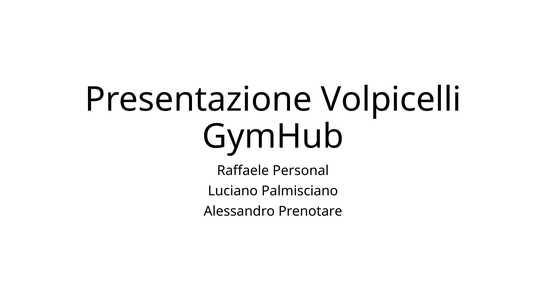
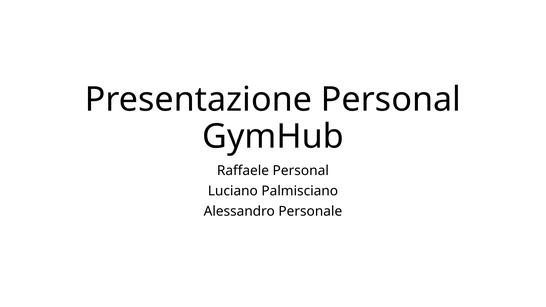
Presentazione Volpicelli: Volpicelli -> Personal (391, 100)
Prenotare: Prenotare -> Personale (310, 212)
